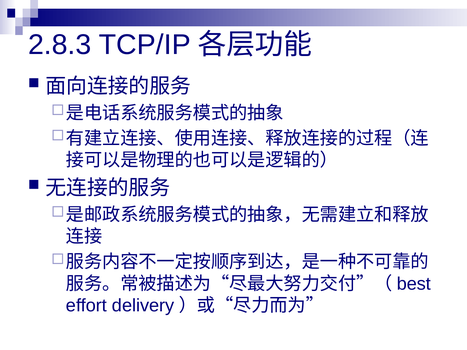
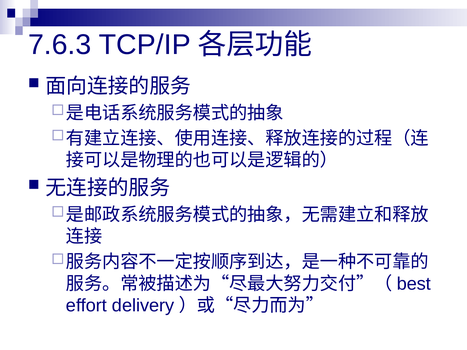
2.8.3: 2.8.3 -> 7.6.3 (60, 45)
